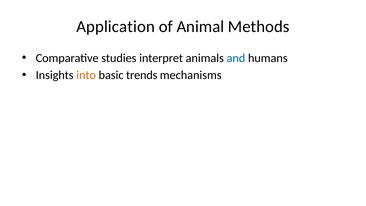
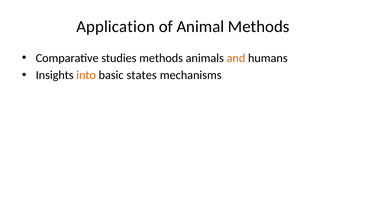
studies interpret: interpret -> methods (161, 58)
and colour: blue -> orange (236, 58)
trends: trends -> states (142, 75)
